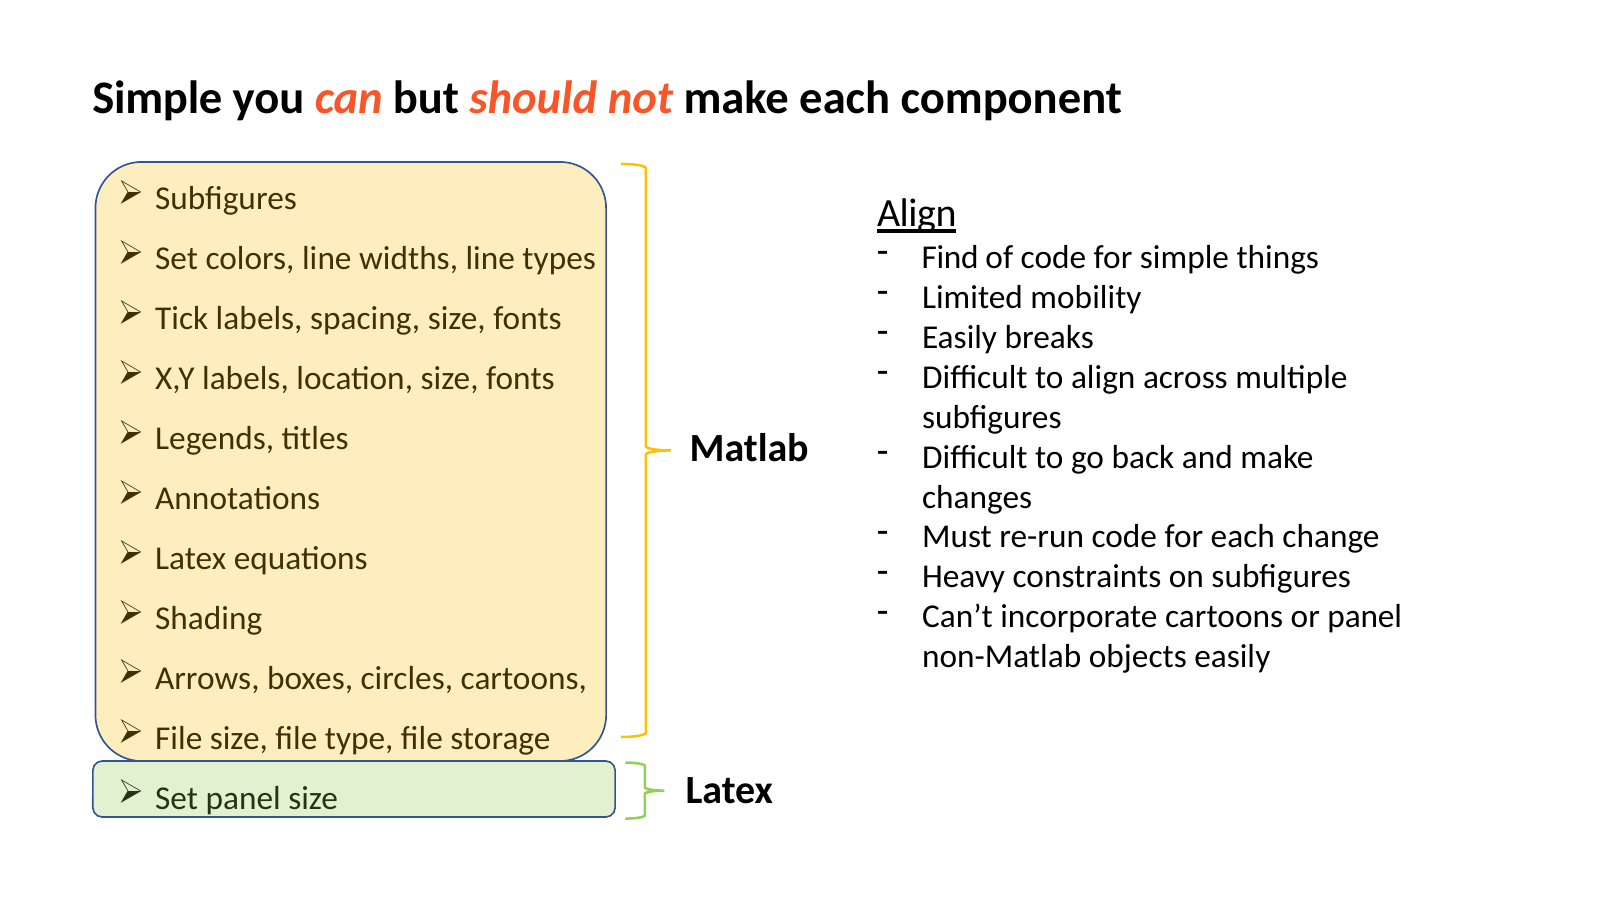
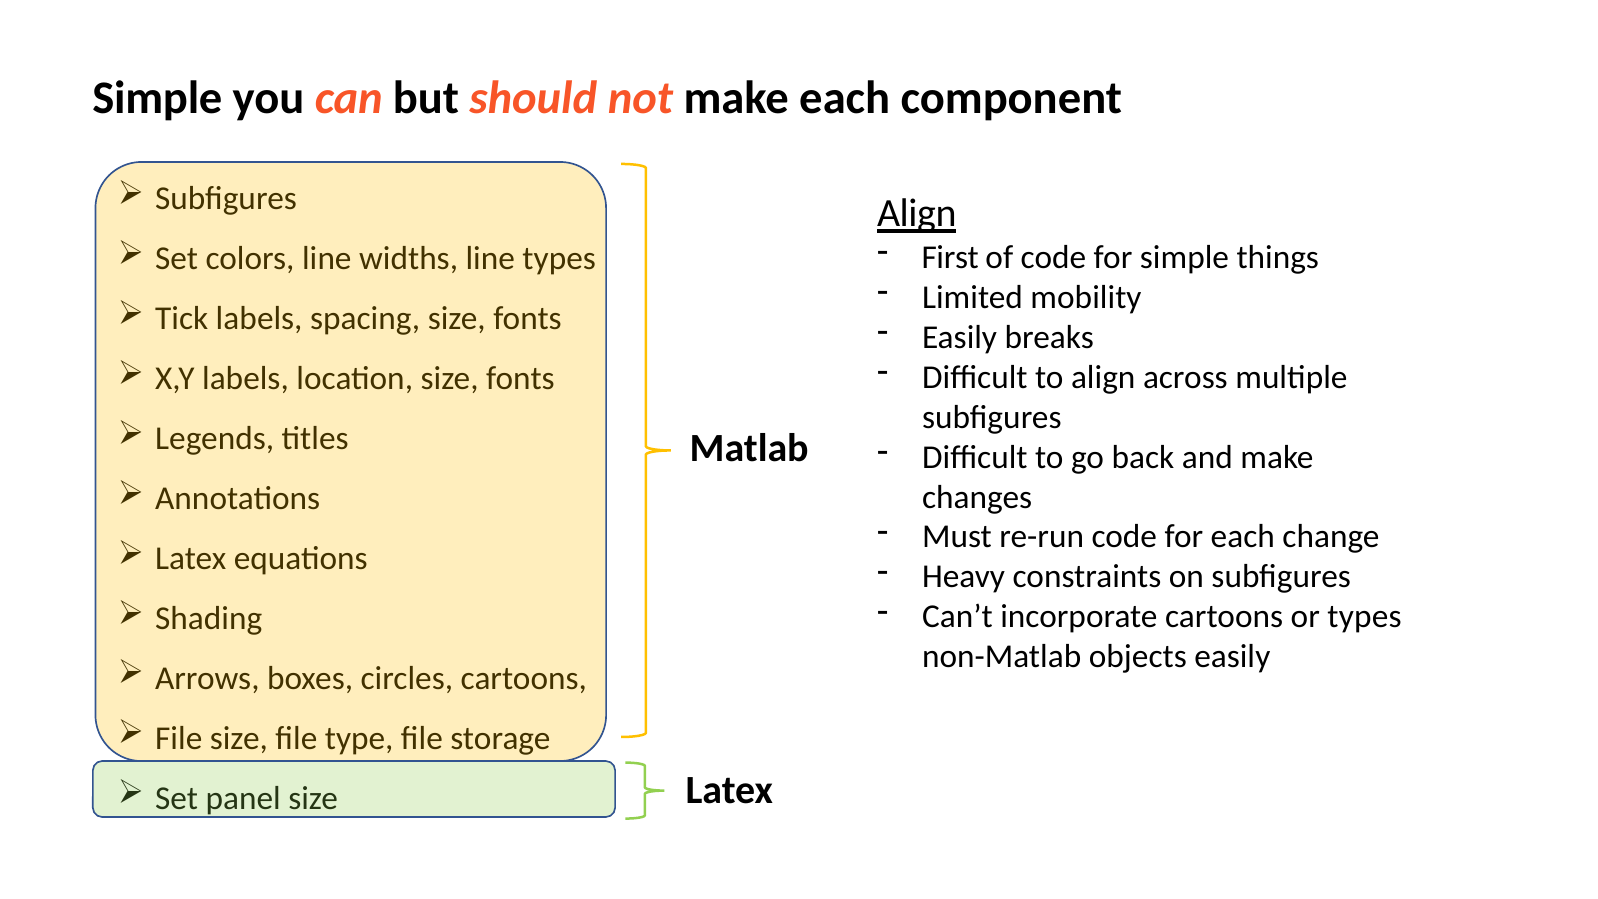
Find: Find -> First (950, 257)
or panel: panel -> types (1365, 617)
